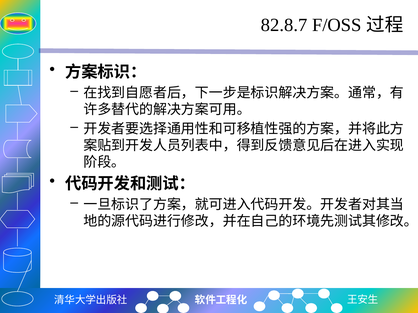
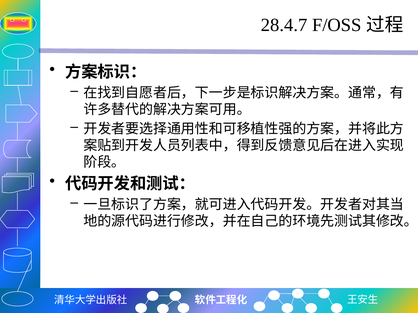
82.8.7: 82.8.7 -> 28.4.7 (284, 25)
